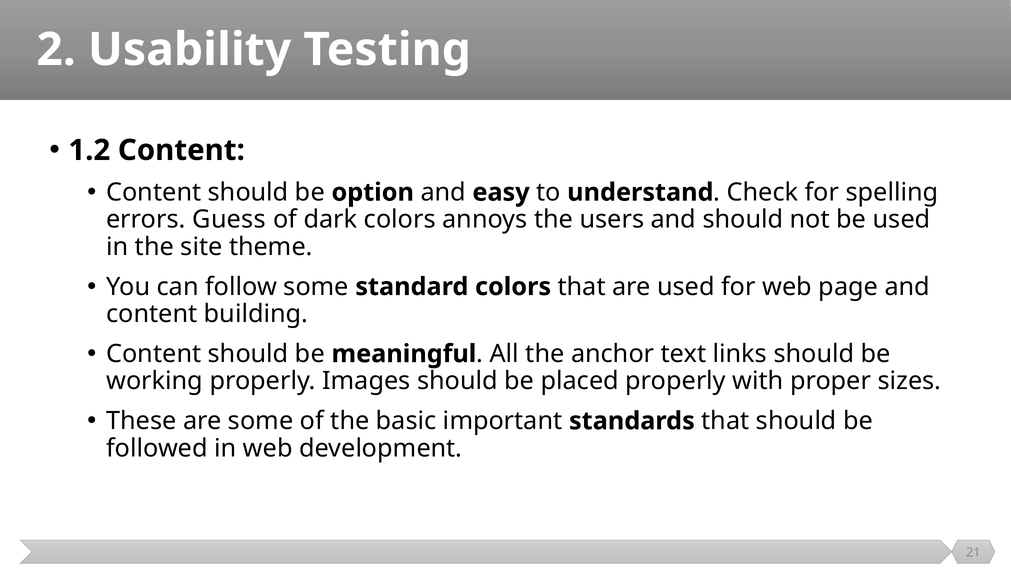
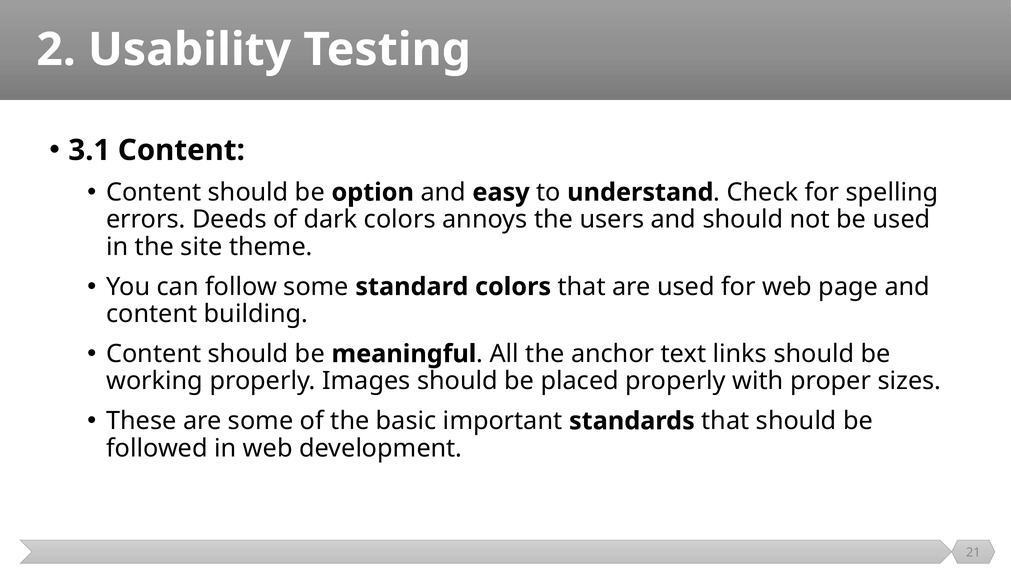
1.2: 1.2 -> 3.1 (89, 150)
Guess: Guess -> Deeds (229, 220)
